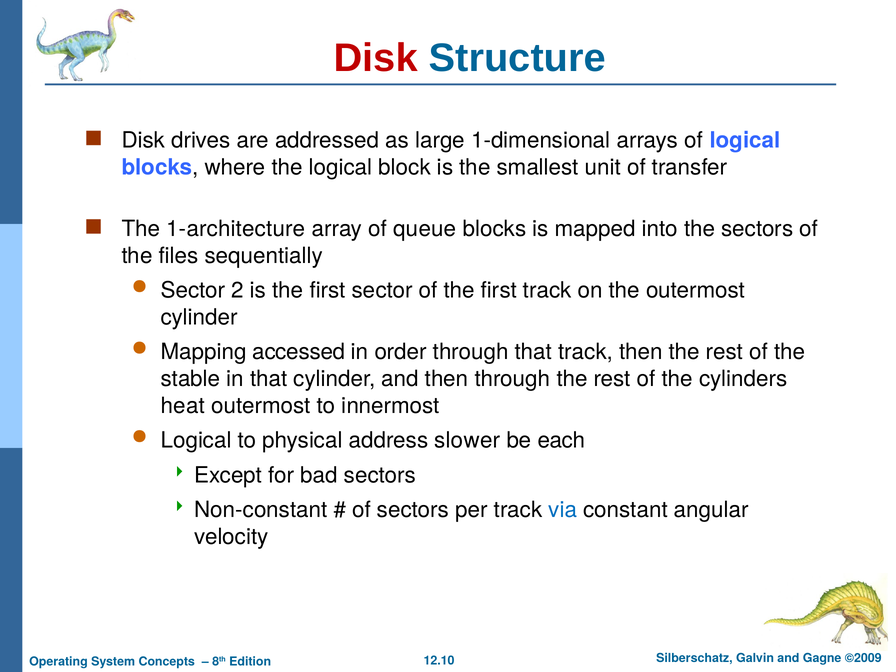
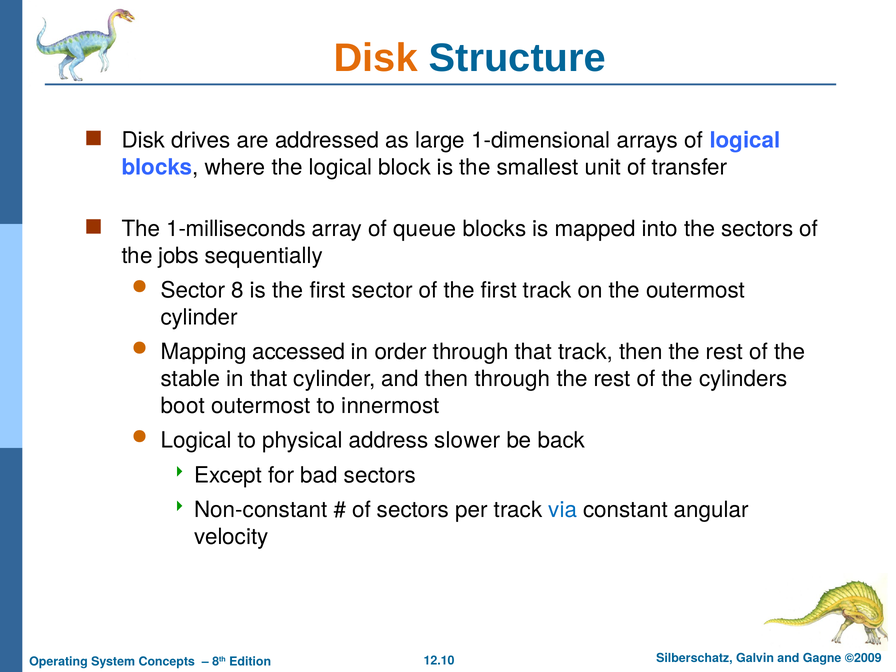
Disk colour: red -> orange (376, 58)
1-architecture: 1-architecture -> 1-milliseconds (236, 229)
files: files -> jobs (179, 256)
2: 2 -> 8 (238, 290)
heat: heat -> boot (183, 406)
each: each -> back (561, 440)
